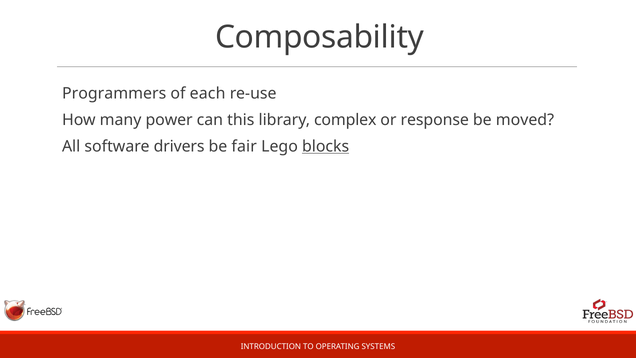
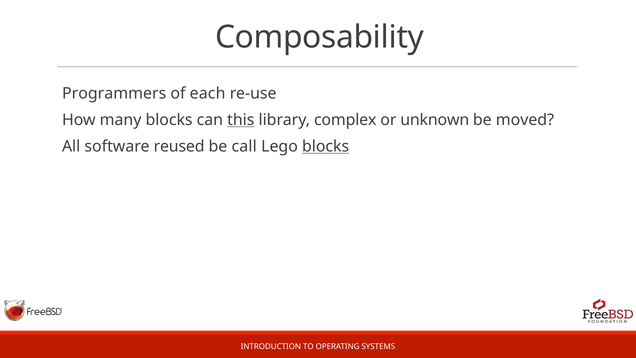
many power: power -> blocks (169, 120)
this underline: none -> present (241, 120)
response: response -> unknown (435, 120)
drivers: drivers -> reused (179, 146)
fair: fair -> call (244, 146)
